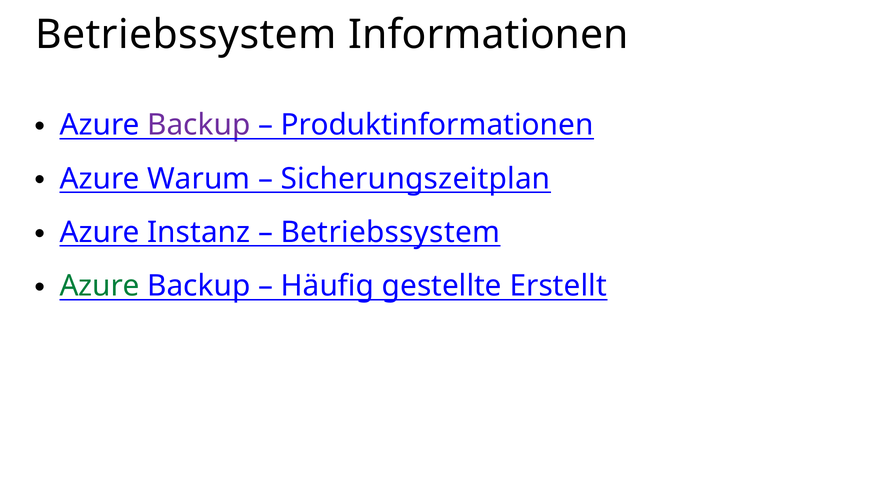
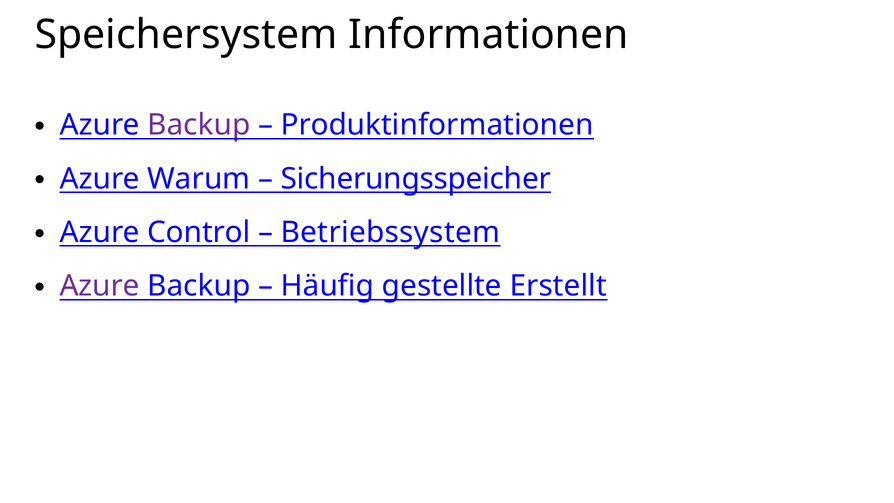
Betriebssystem: Betriebssystem -> Speichersystem (186, 35)
Sicherungszeitplan: Sicherungszeitplan -> Sicherungsspeicher (416, 179)
Instanz: Instanz -> Control (199, 232)
Azure colour: green -> purple (100, 286)
